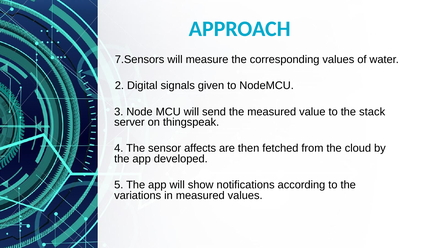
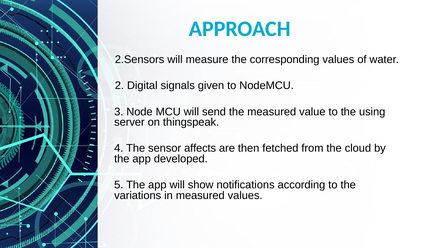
7.Sensors: 7.Sensors -> 2.Sensors (140, 59)
stack: stack -> using (372, 111)
